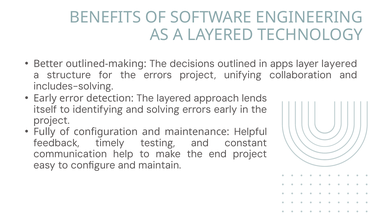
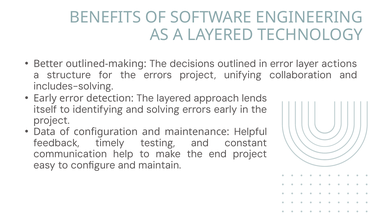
in apps: apps -> error (282, 64)
layer layered: layered -> actions (339, 64)
Fully: Fully -> Data (44, 131)
